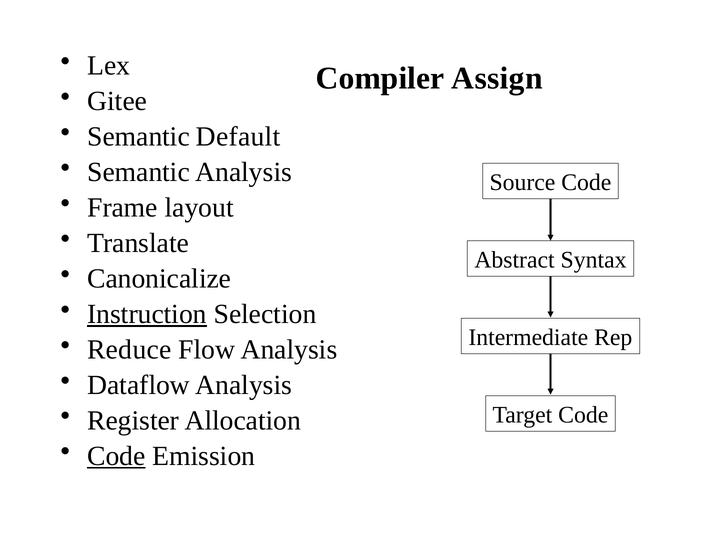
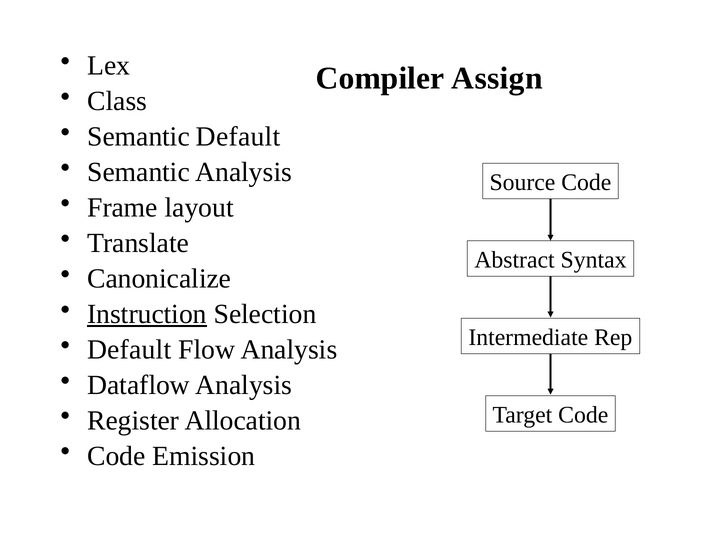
Gitee: Gitee -> Class (117, 101)
Reduce: Reduce -> Default (129, 349)
Code underline: present -> none (116, 456)
